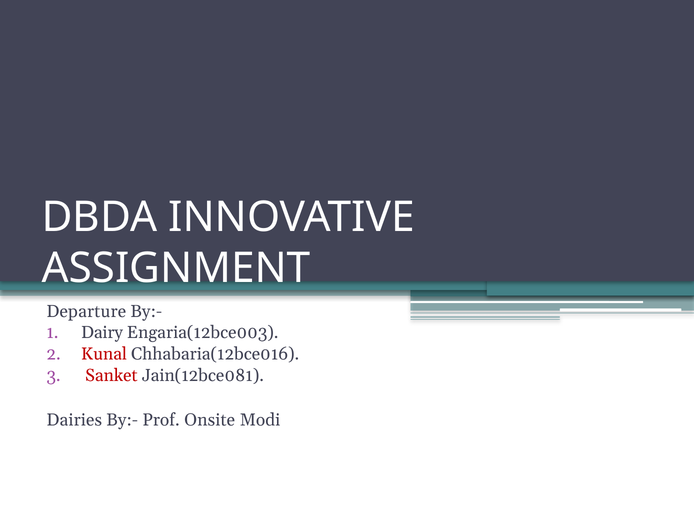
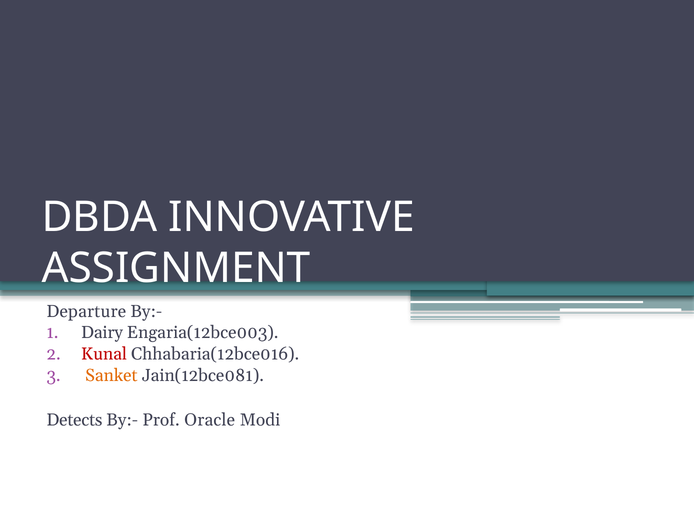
Sanket colour: red -> orange (111, 375)
Dairies: Dairies -> Detects (74, 420)
Onsite: Onsite -> Oracle (210, 420)
